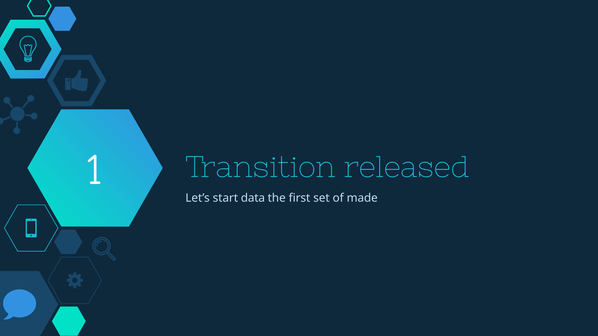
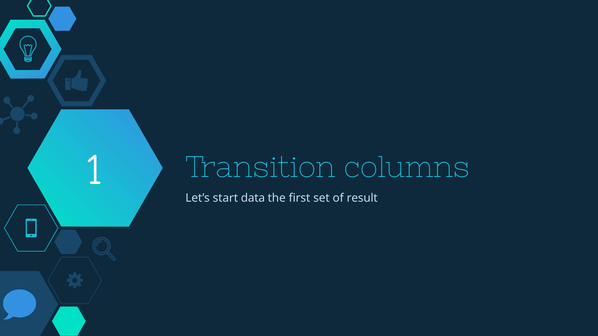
released: released -> columns (407, 168)
made: made -> result (362, 198)
